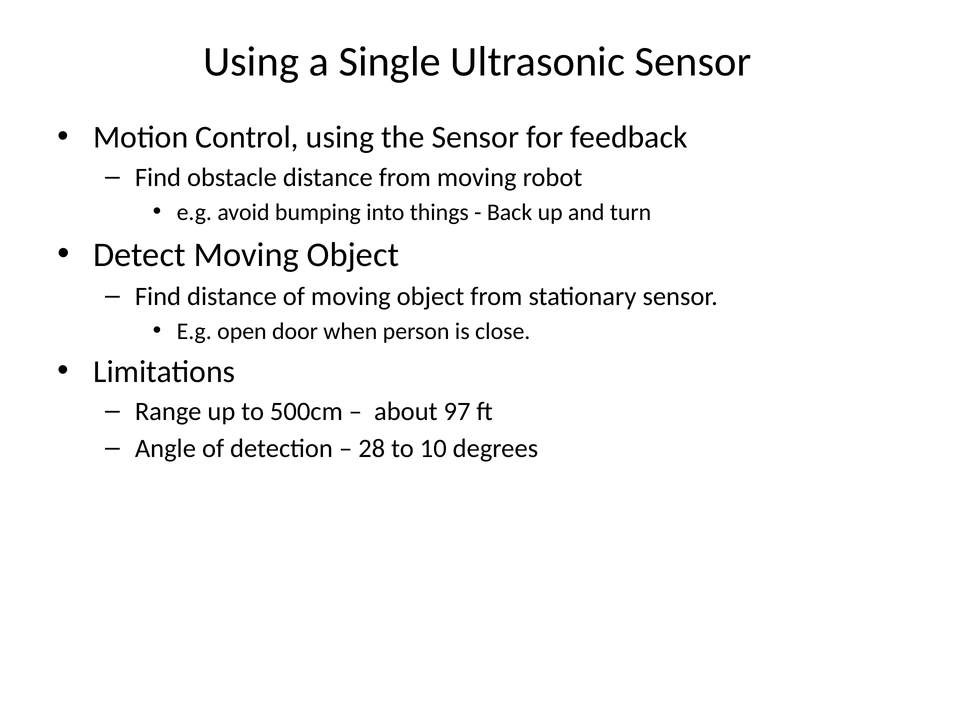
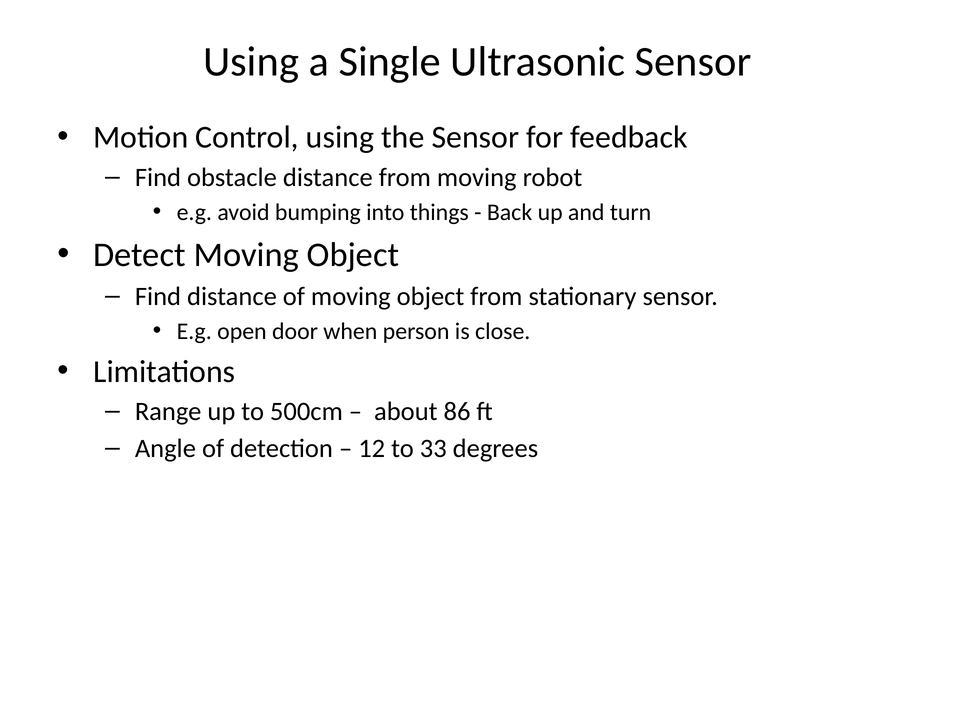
97: 97 -> 86 (457, 412)
28: 28 -> 12 (372, 449)
10: 10 -> 33 (433, 449)
